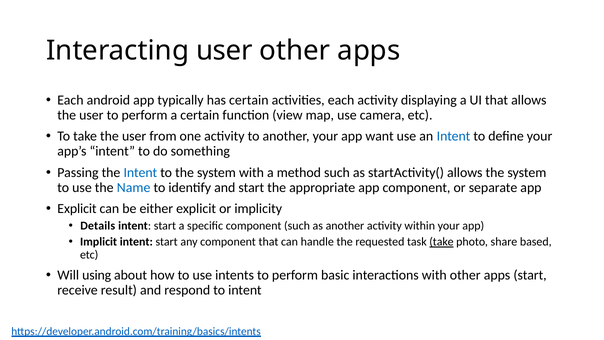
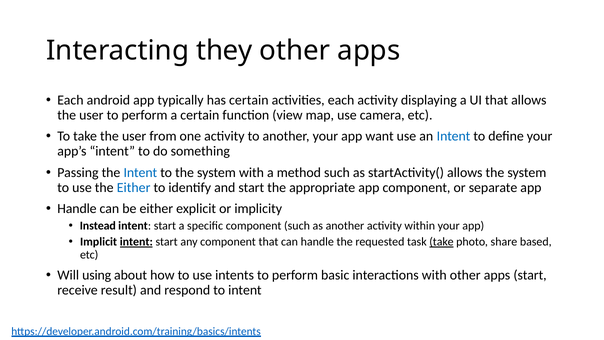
Interacting user: user -> they (224, 51)
the Name: Name -> Either (134, 187)
Explicit: Explicit -> Handle (77, 209)
Details: Details -> Instead (98, 226)
intent underline: none -> present (136, 242)
